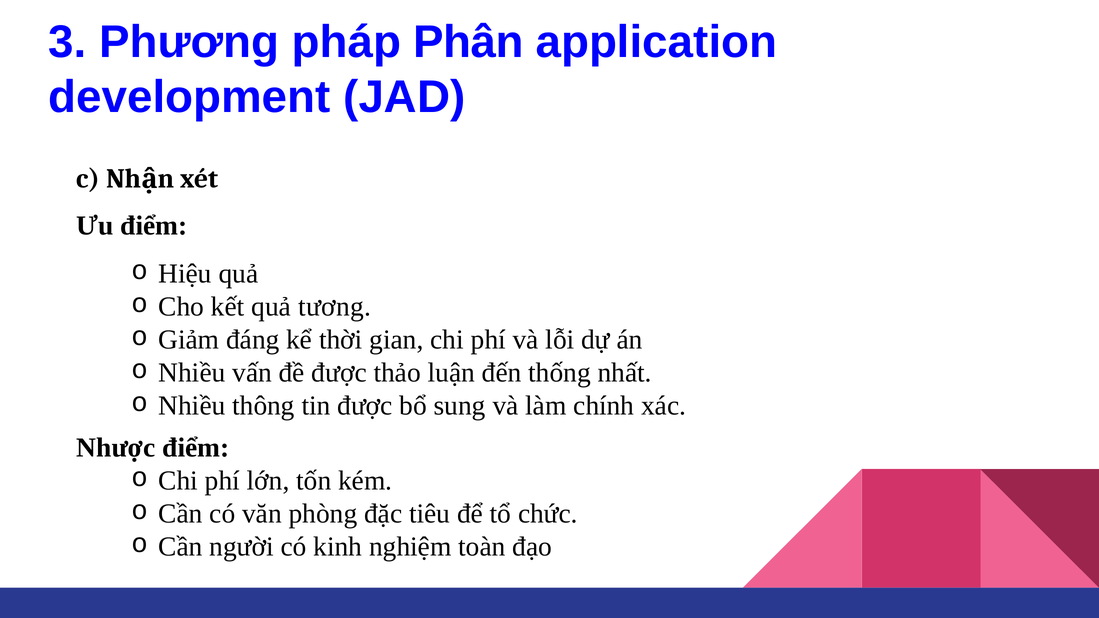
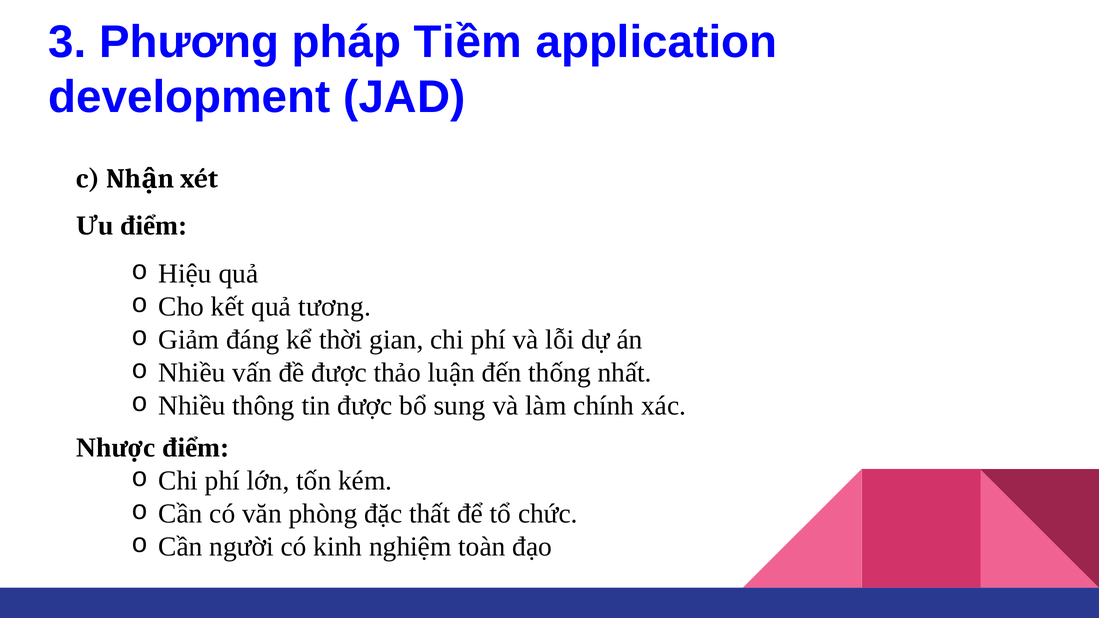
Phân: Phân -> Tiềm (468, 42)
tiêu: tiêu -> thất (430, 514)
